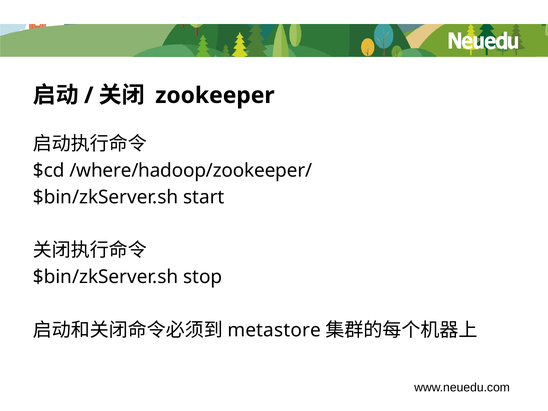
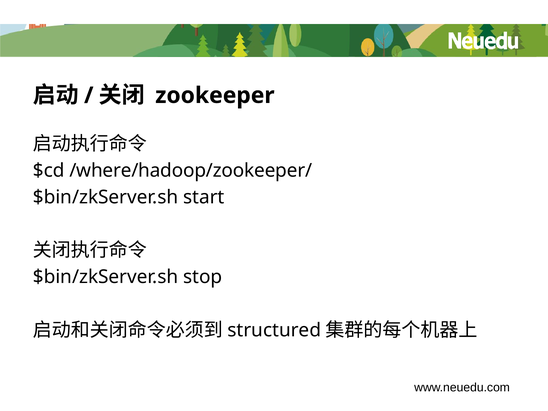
metastore: metastore -> structured (274, 330)
